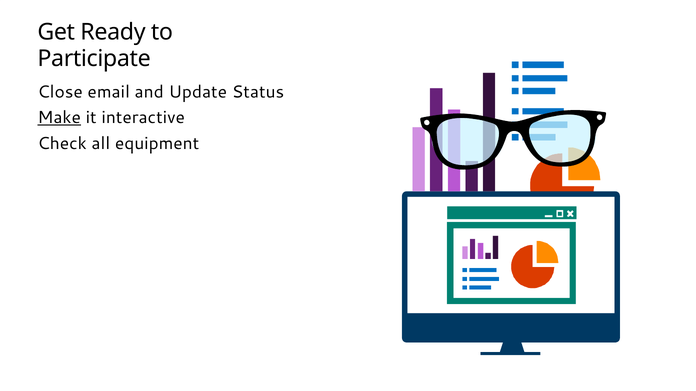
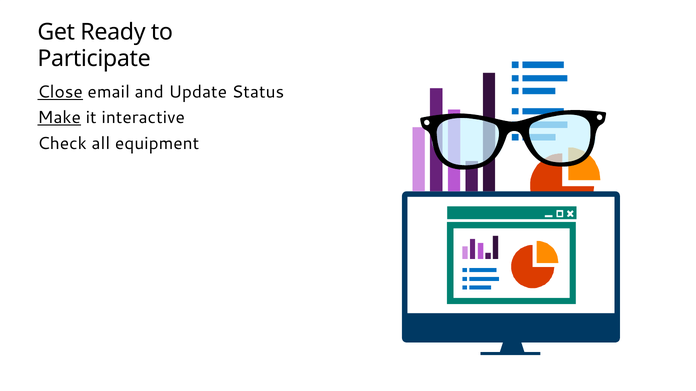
Close underline: none -> present (60, 92)
